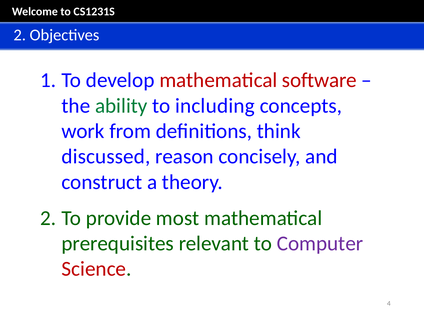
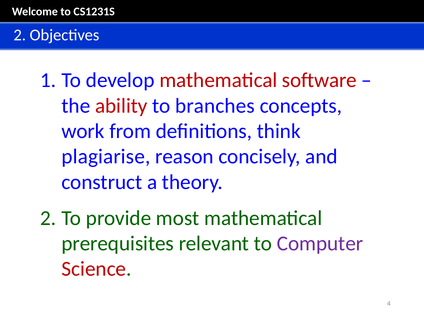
ability colour: green -> red (121, 106)
including: including -> branches (215, 106)
discussed: discussed -> plagiarise (106, 157)
